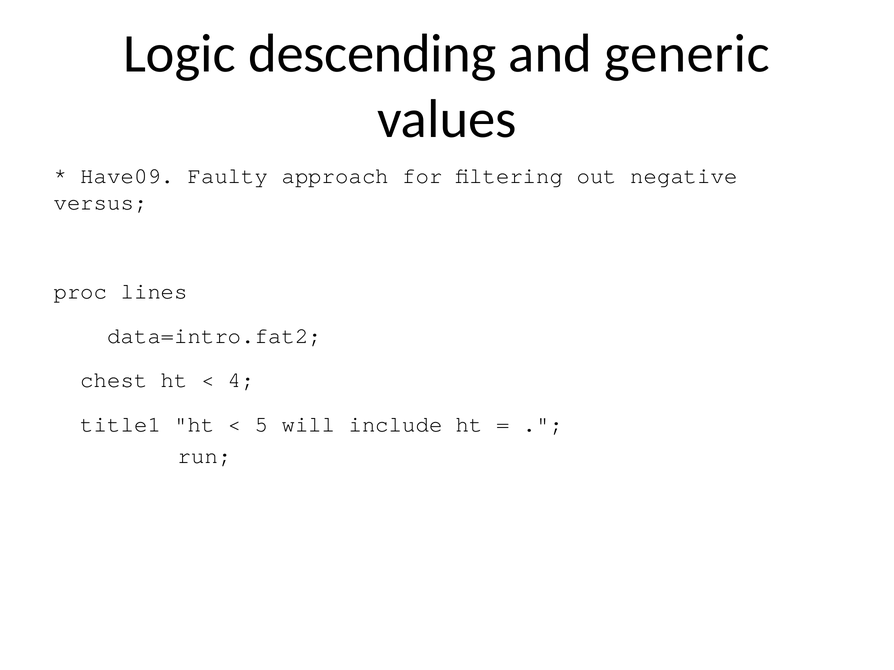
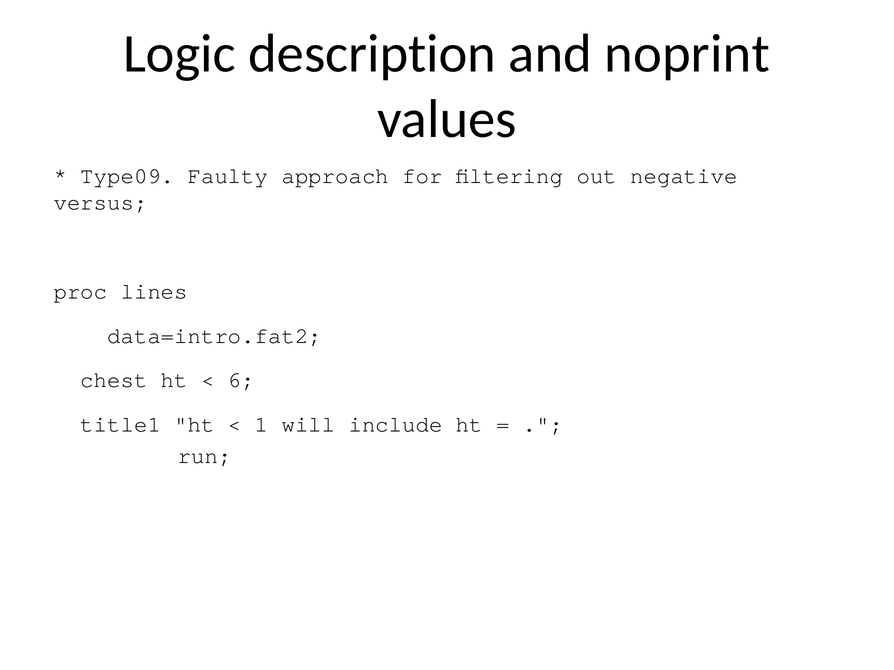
descending: descending -> description (372, 54)
generic: generic -> noprint (687, 54)
Have09: Have09 -> Type09 (127, 176)
4: 4 -> 6 (241, 380)
5: 5 -> 1 (261, 425)
